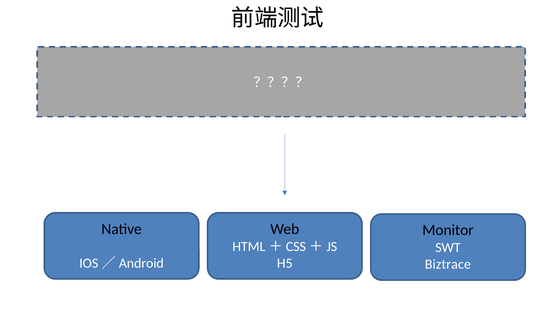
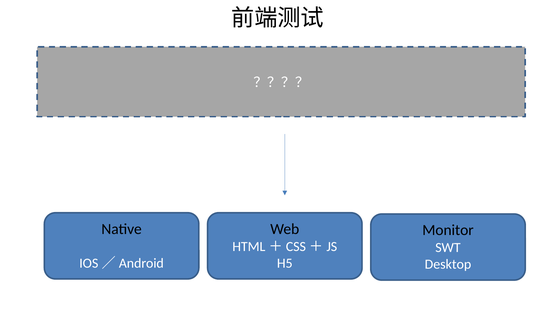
Biztrace: Biztrace -> Desktop (448, 265)
